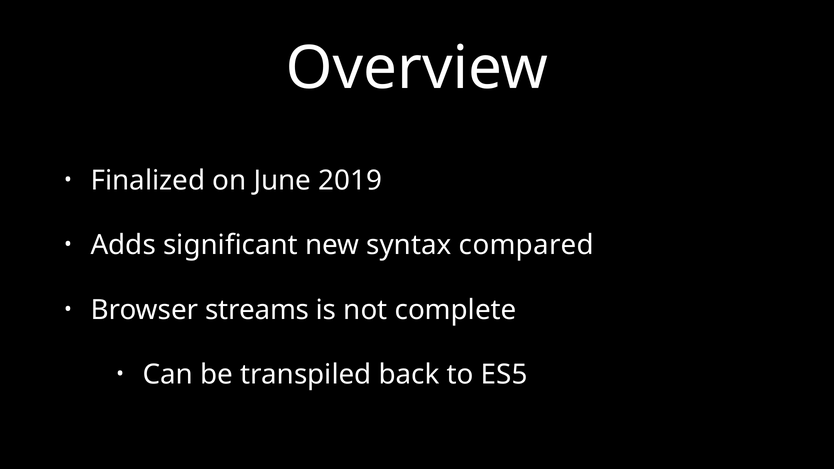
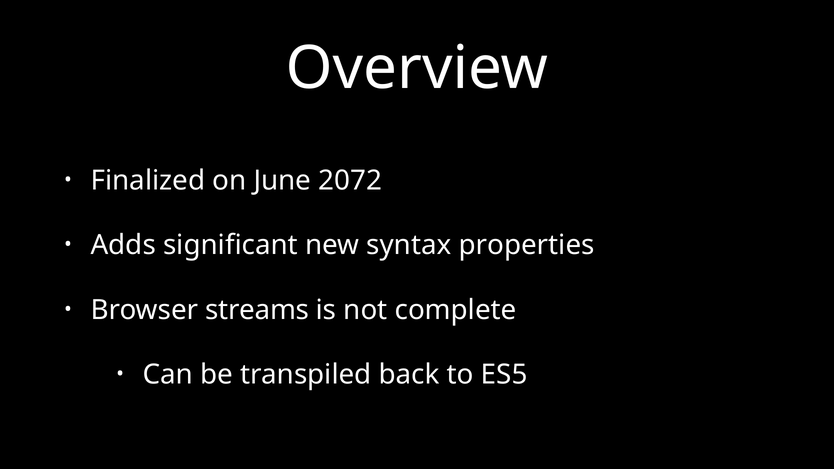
2019: 2019 -> 2072 (350, 181)
compared: compared -> properties (527, 245)
